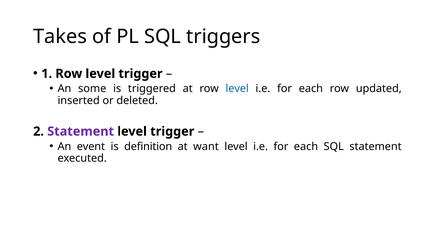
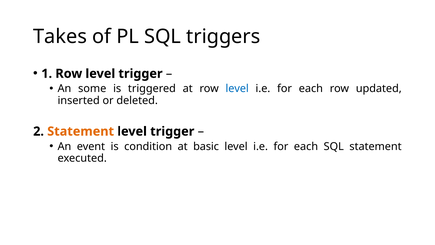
Statement colour: purple -> orange (81, 131)
definition: definition -> condition (148, 146)
want: want -> basic (206, 146)
